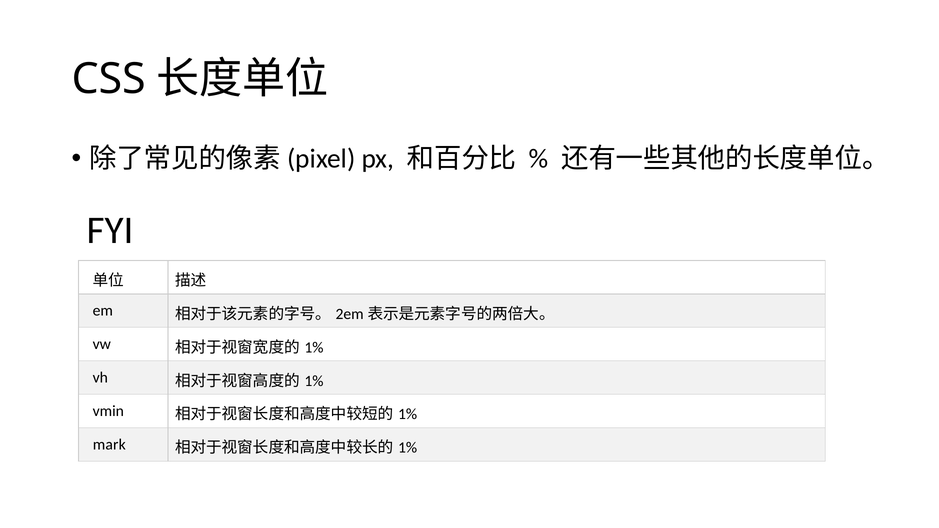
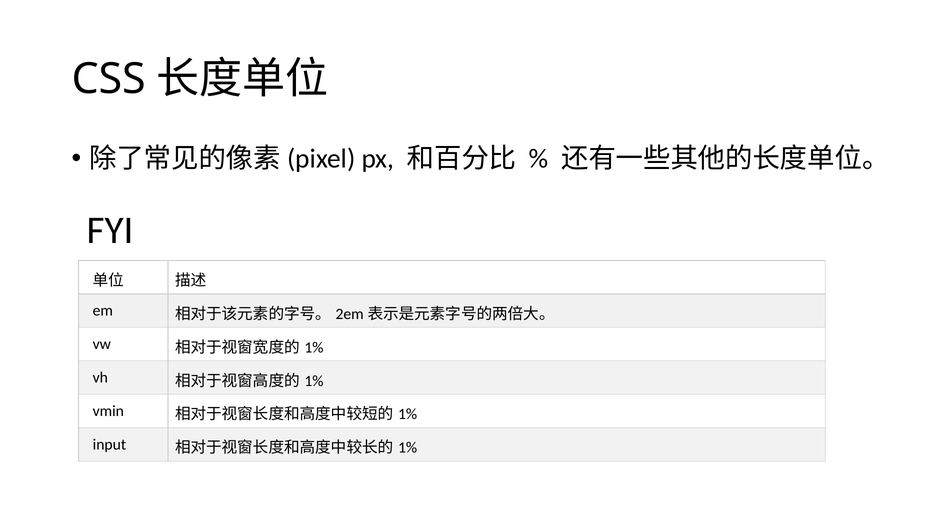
mark: mark -> input (109, 445)
